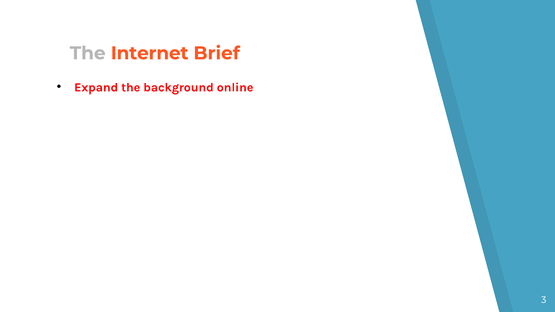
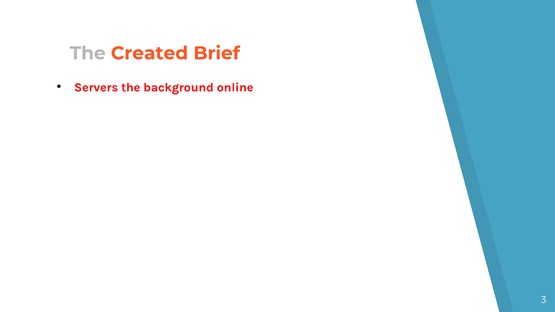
Internet: Internet -> Created (149, 53)
Expand: Expand -> Servers (96, 87)
